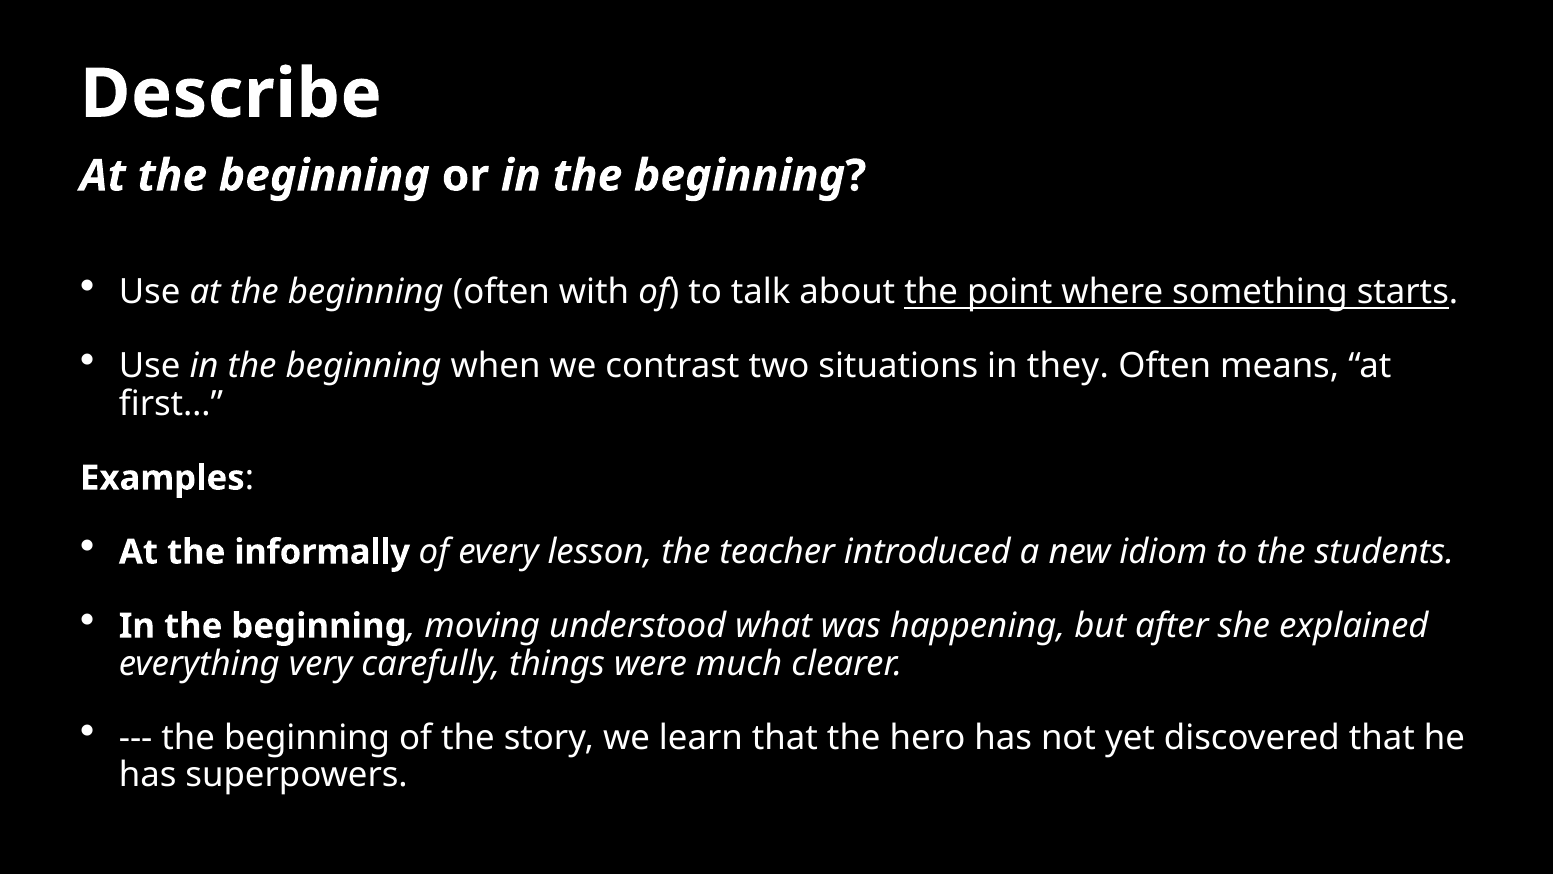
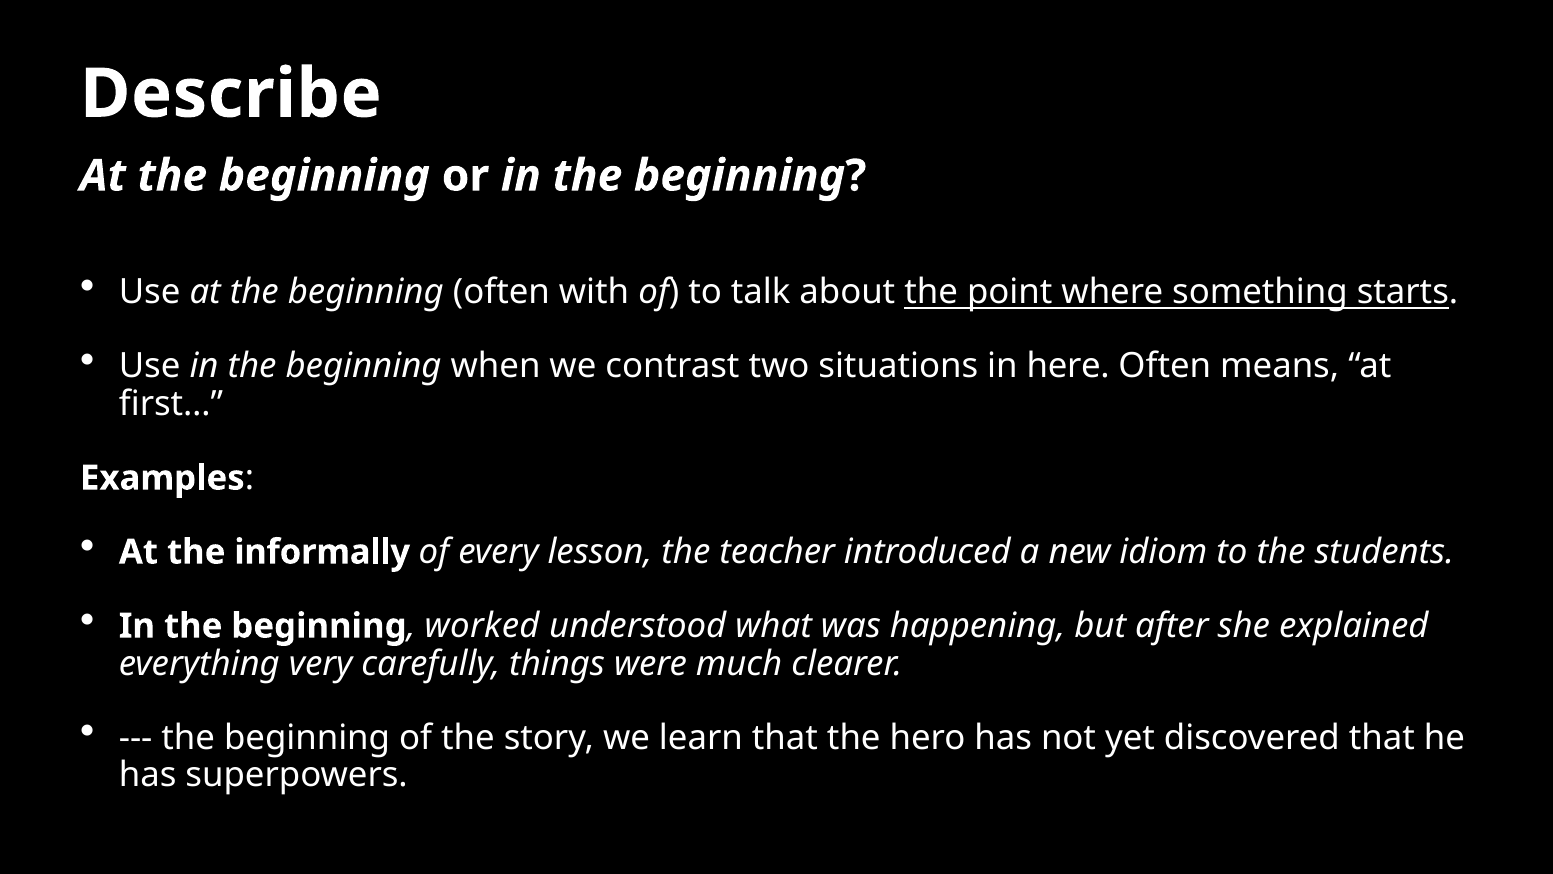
they: they -> here (1068, 366)
moving: moving -> worked (482, 626)
